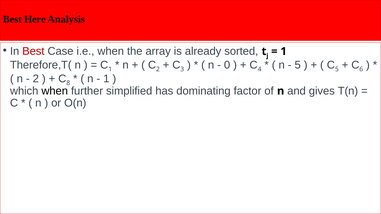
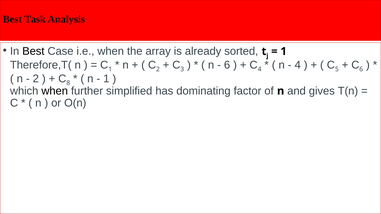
Here: Here -> Task (35, 19)
Best colour: red -> black (33, 51)
0: 0 -> 6 (227, 65)
5: 5 -> 4 (298, 65)
